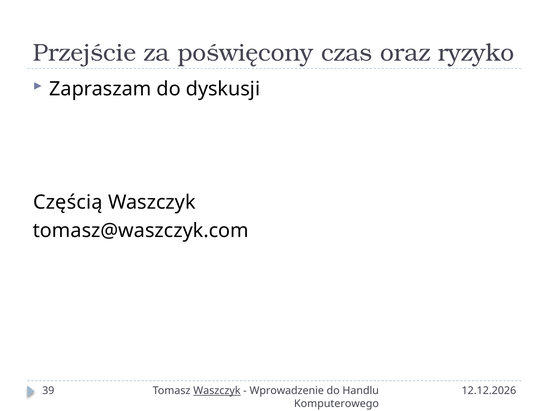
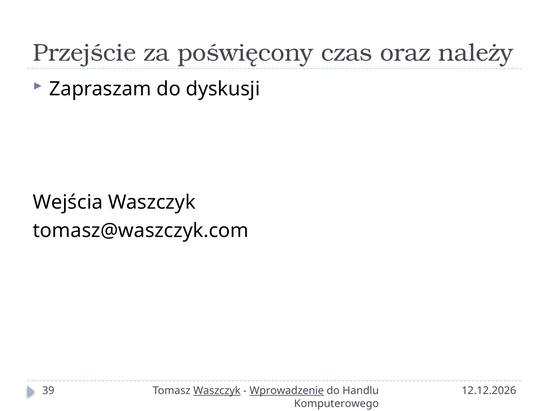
ryzyko: ryzyko -> należy (476, 53)
Częścią: Częścią -> Wejścia (68, 203)
Wprowadzenie underline: none -> present (287, 391)
